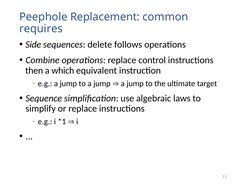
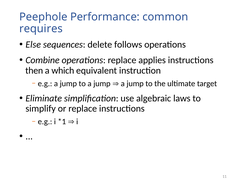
Replacement: Replacement -> Performance (105, 17)
Side: Side -> Else (33, 44)
control: control -> applies (152, 60)
Sequence: Sequence -> Eliminate (44, 98)
